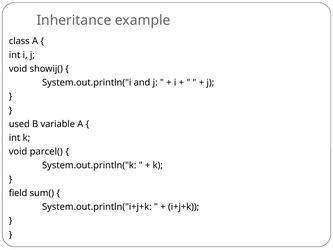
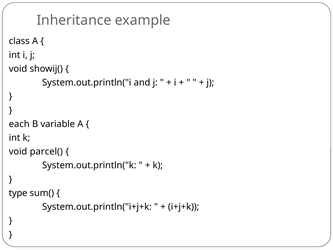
used: used -> each (19, 124)
field: field -> type (18, 193)
